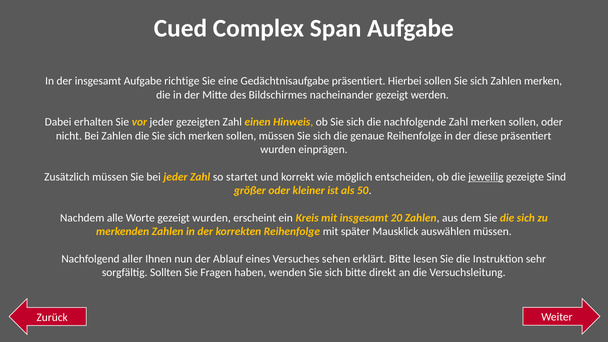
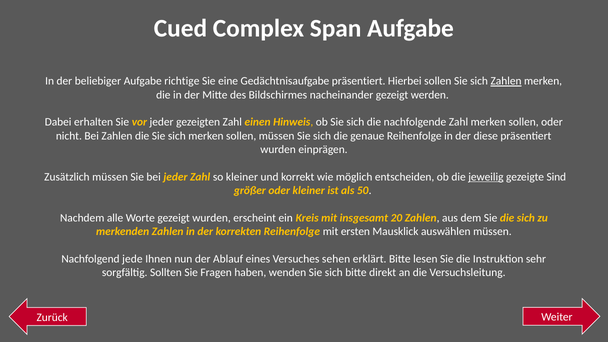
der insgesamt: insgesamt -> beliebiger (98, 81)
Zahlen underline: none -> present (506, 81)
so startet: startet -> kleiner (242, 177)
später: später -> ersten (355, 232)
aller: aller -> jede (132, 259)
